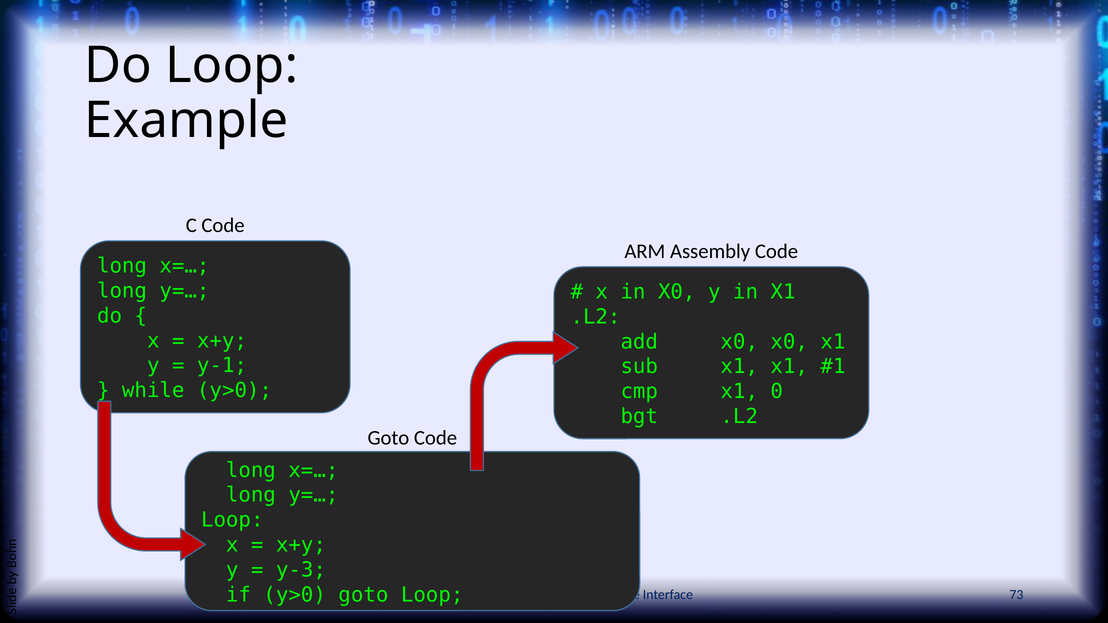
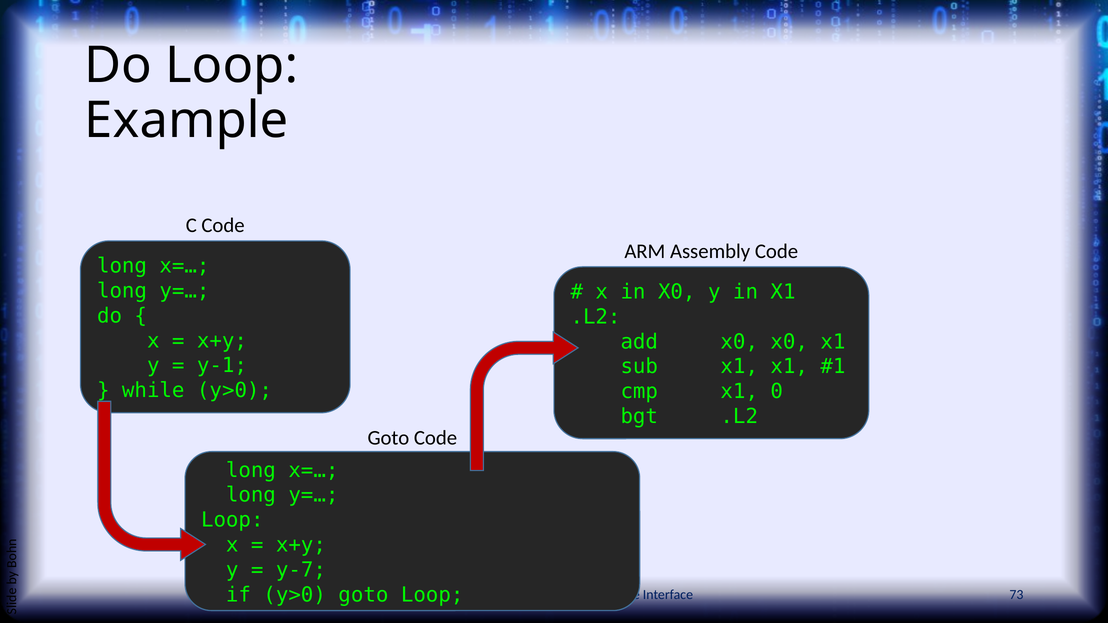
y-3: y-3 -> y-7 (301, 570)
